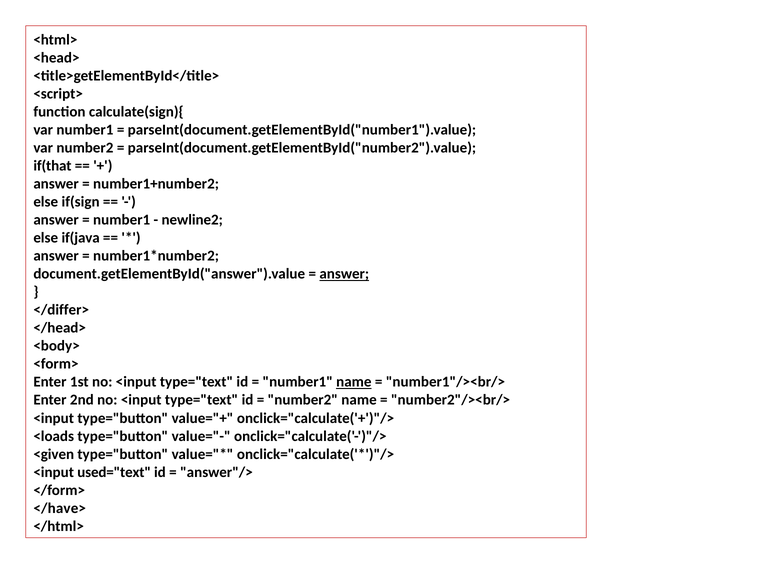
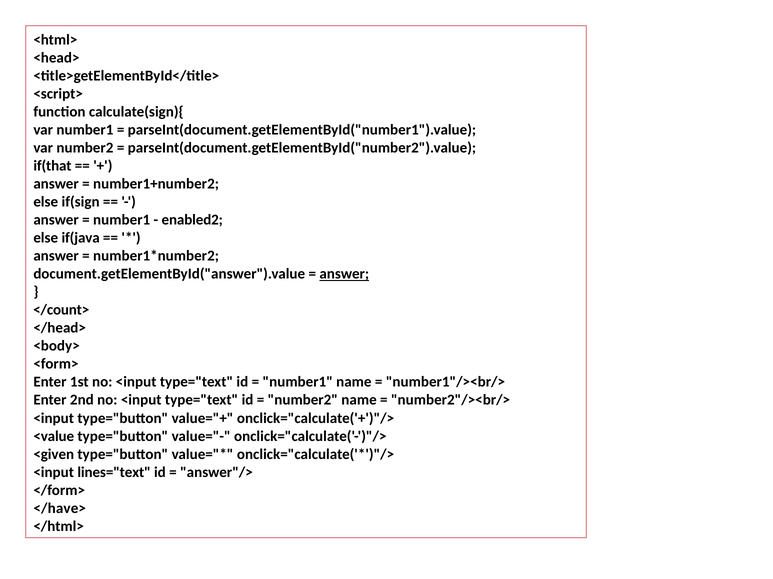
newline2: newline2 -> enabled2 (192, 220)
</differ>: </differ> -> </count> (61, 310)
name underline: present -> none (354, 383)
<loads: <loads -> <value (54, 437)
used="text: used="text -> lines="text (114, 473)
